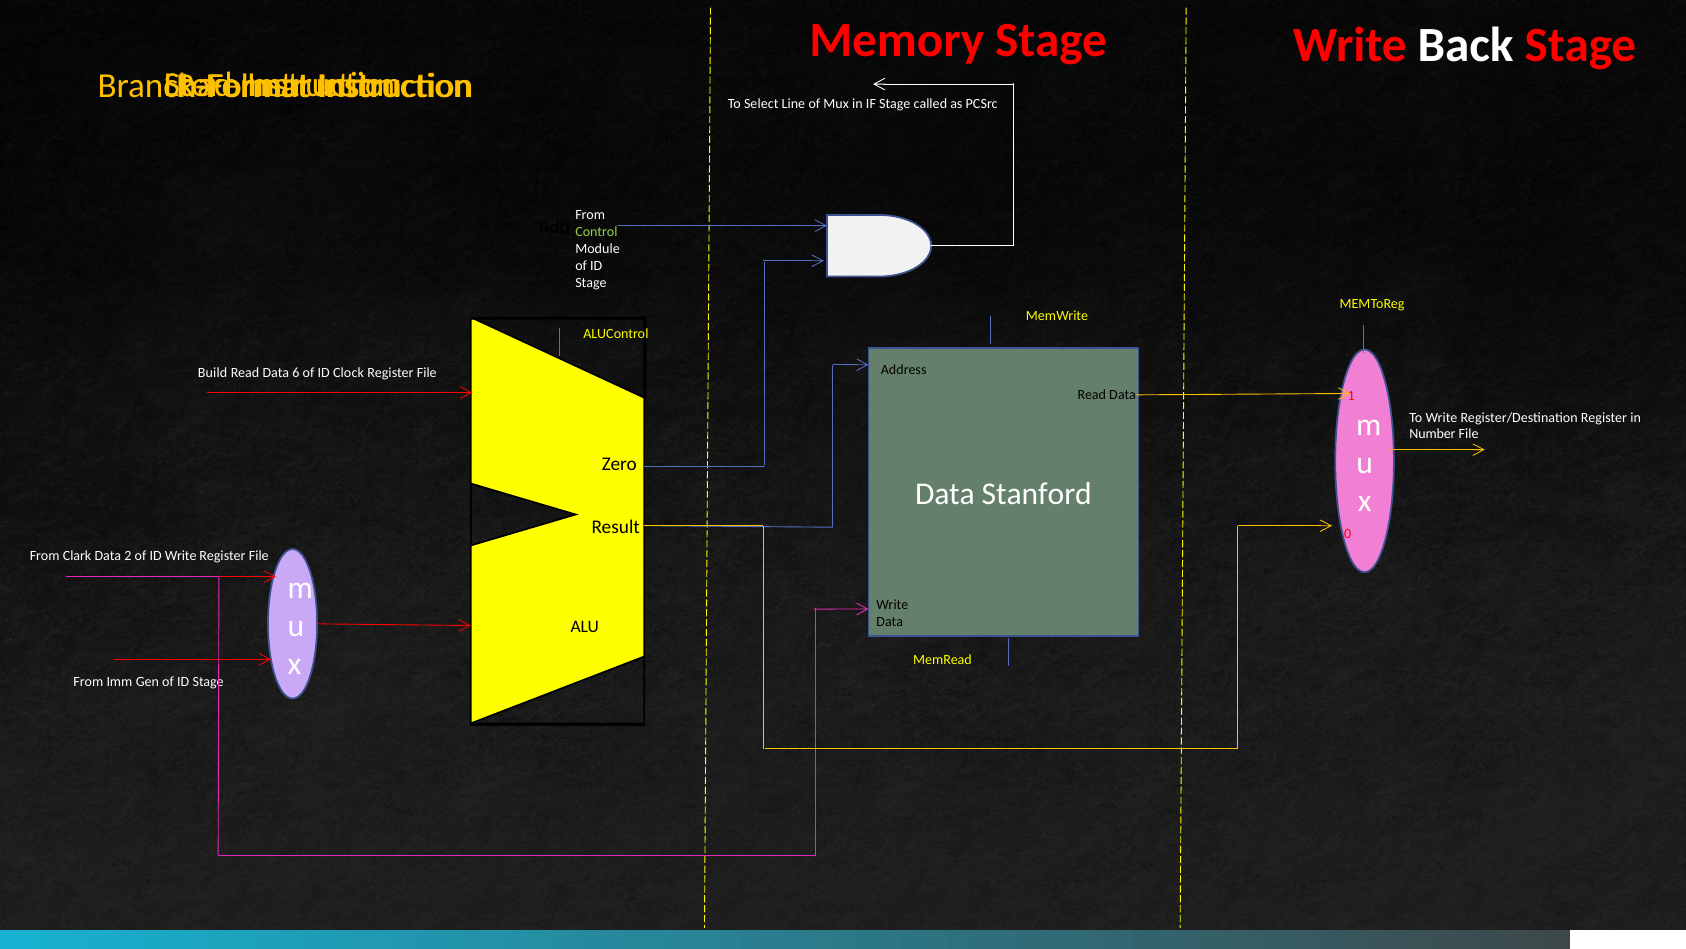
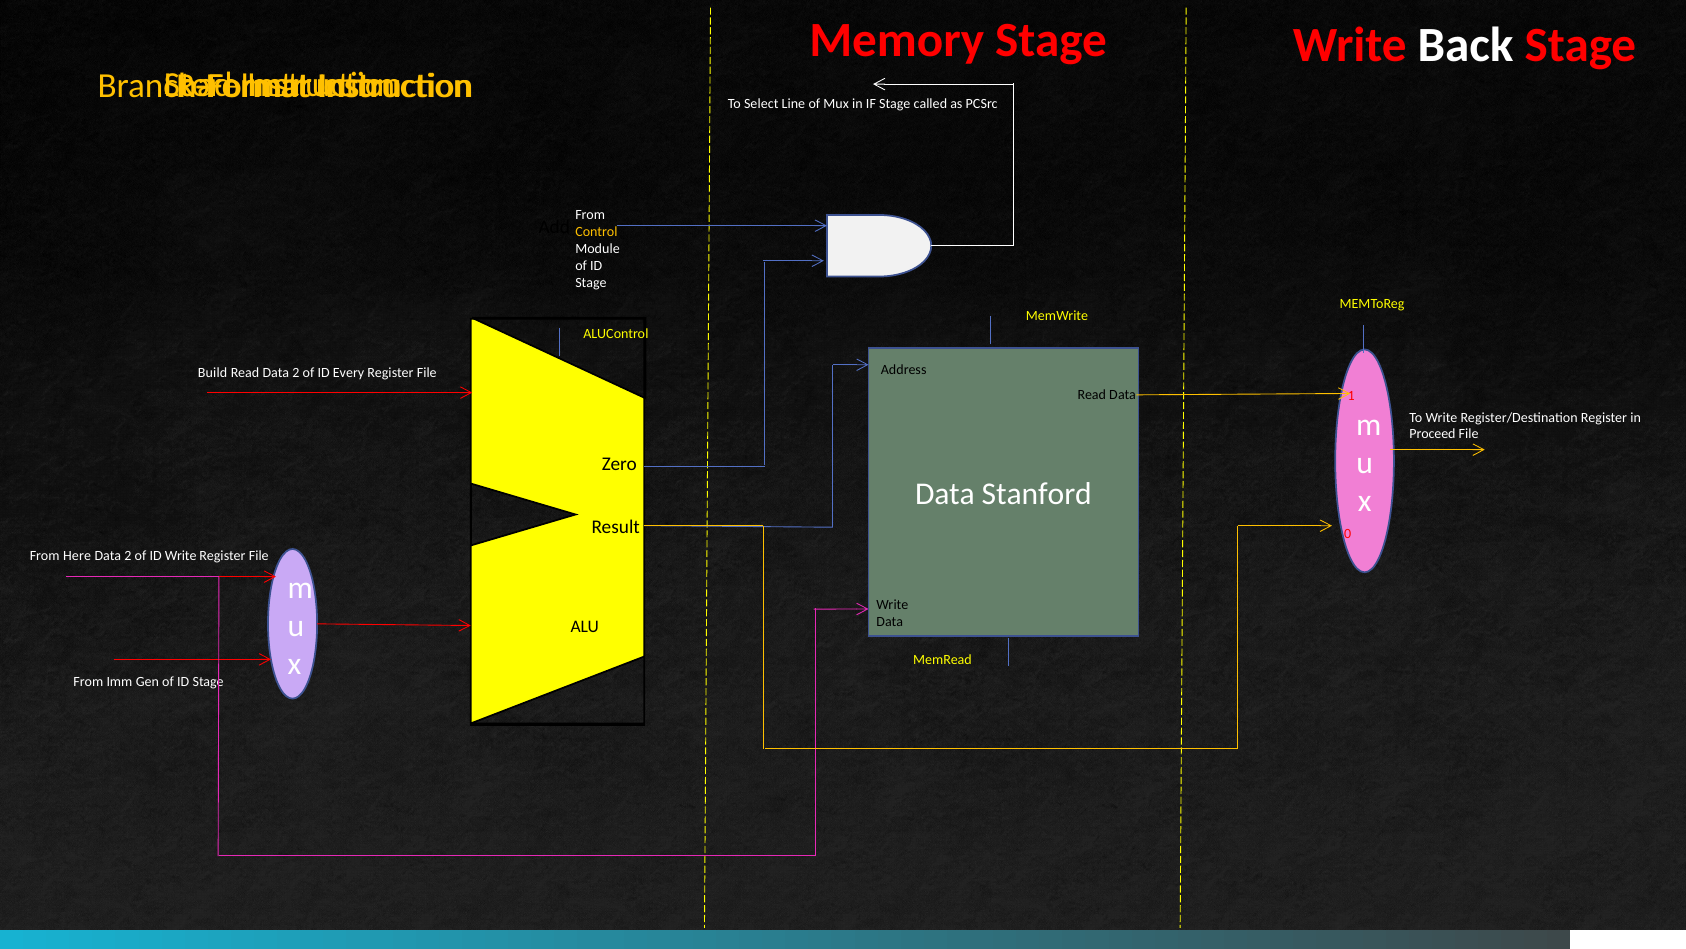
Control colour: light green -> yellow (596, 232)
Read Data 6: 6 -> 2 (296, 373)
Clock: Clock -> Every (349, 373)
Number: Number -> Proceed (1432, 434)
Clark: Clark -> Here (77, 555)
